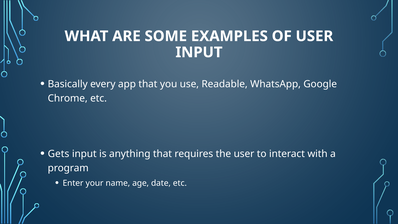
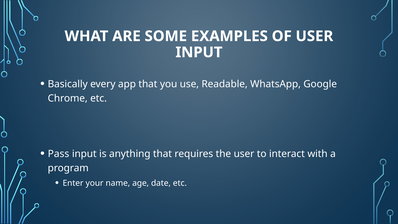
Gets: Gets -> Pass (59, 154)
